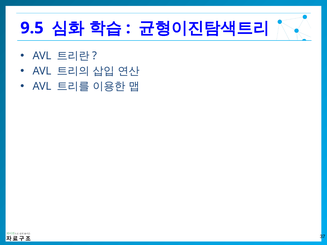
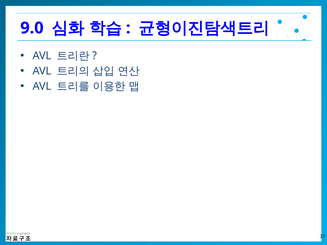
9.5: 9.5 -> 9.0 (32, 28)
